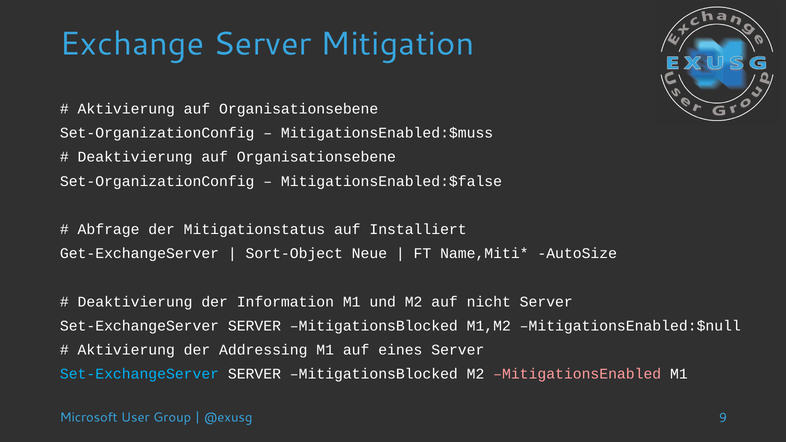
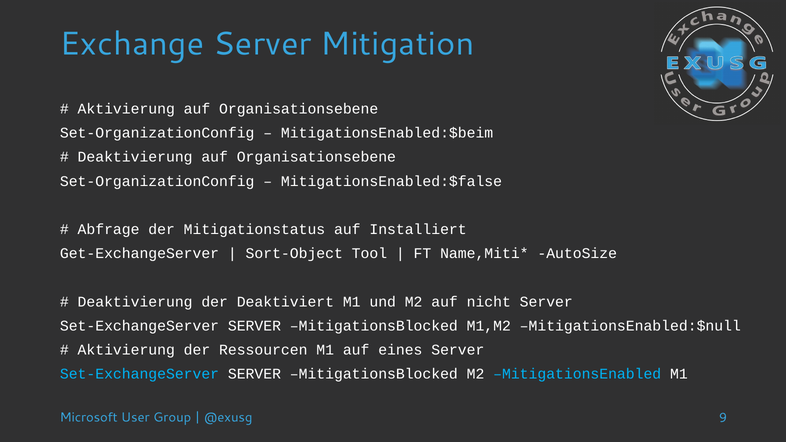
MitigationsEnabled:$muss: MitigationsEnabled:$muss -> MitigationsEnabled:$beim (387, 133)
Neue: Neue -> Tool (369, 254)
Information: Information -> Deaktiviert (285, 302)
Addressing: Addressing -> Ressourcen (263, 350)
MitigationsEnabled colour: pink -> light blue (577, 374)
